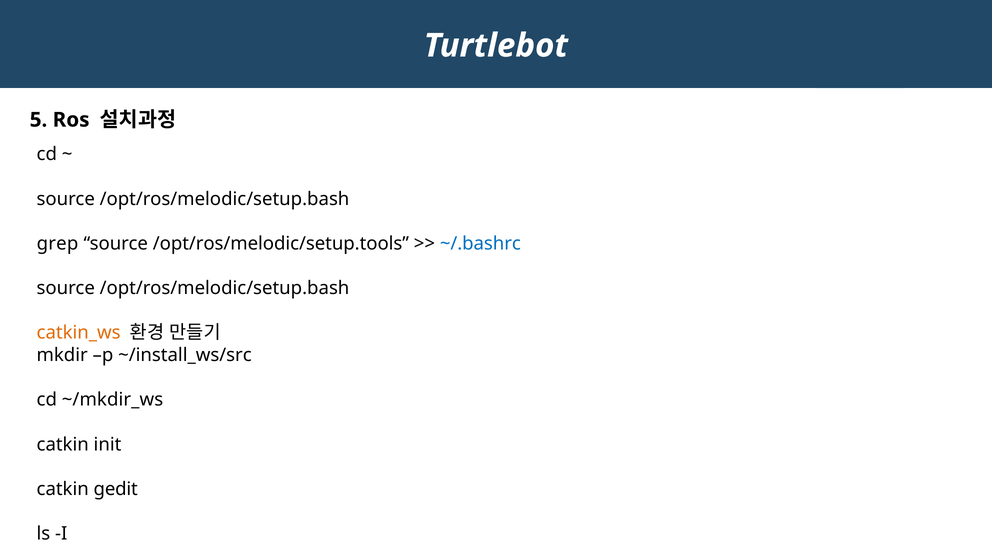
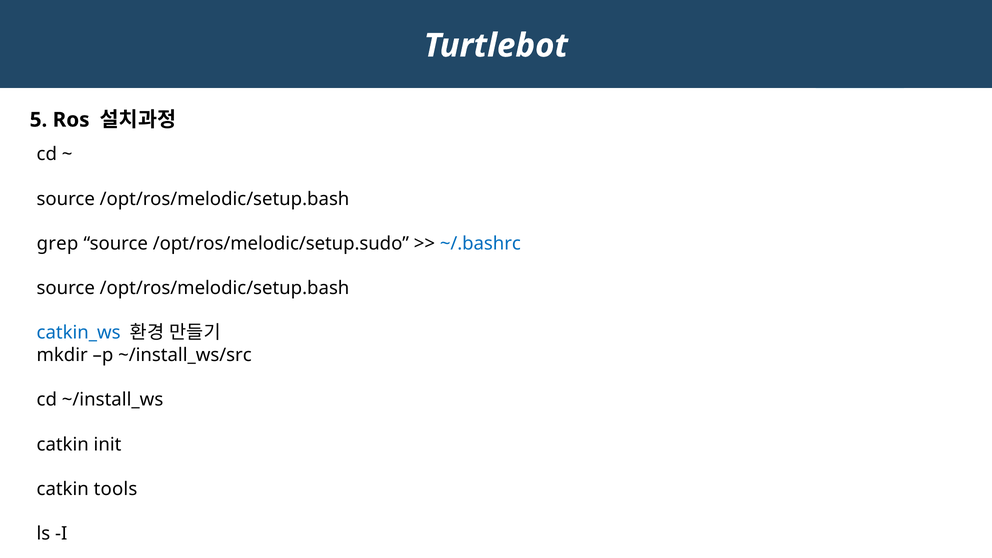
/opt/ros/melodic/setup.tools: /opt/ros/melodic/setup.tools -> /opt/ros/melodic/setup.sudo (281, 244)
catkin_ws colour: orange -> blue (79, 333)
~/mkdir_ws: ~/mkdir_ws -> ~/install_ws (113, 400)
gedit: gedit -> tools (116, 489)
